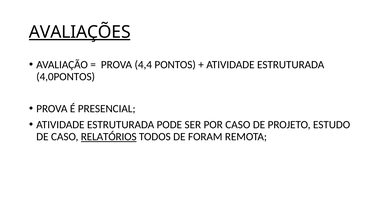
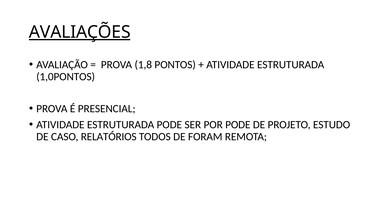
4,4: 4,4 -> 1,8 (143, 65)
4,0PONTOS: 4,0PONTOS -> 1,0PONTOS (66, 77)
POR CASO: CASO -> PODE (238, 125)
RELATÓRIOS underline: present -> none (109, 137)
